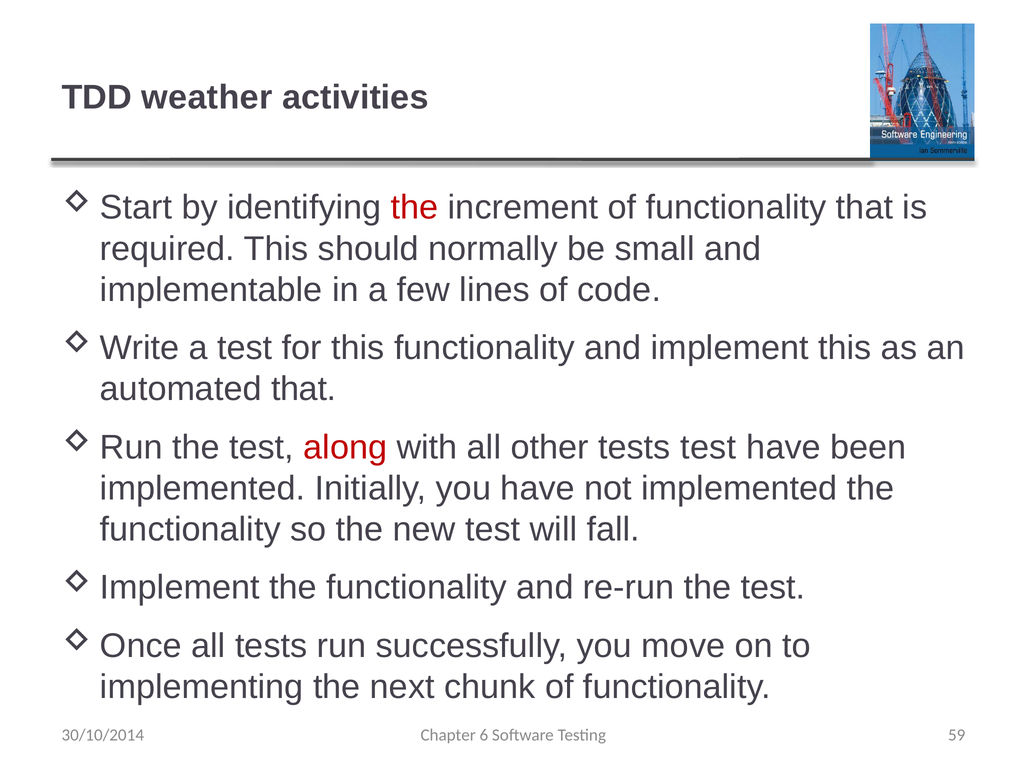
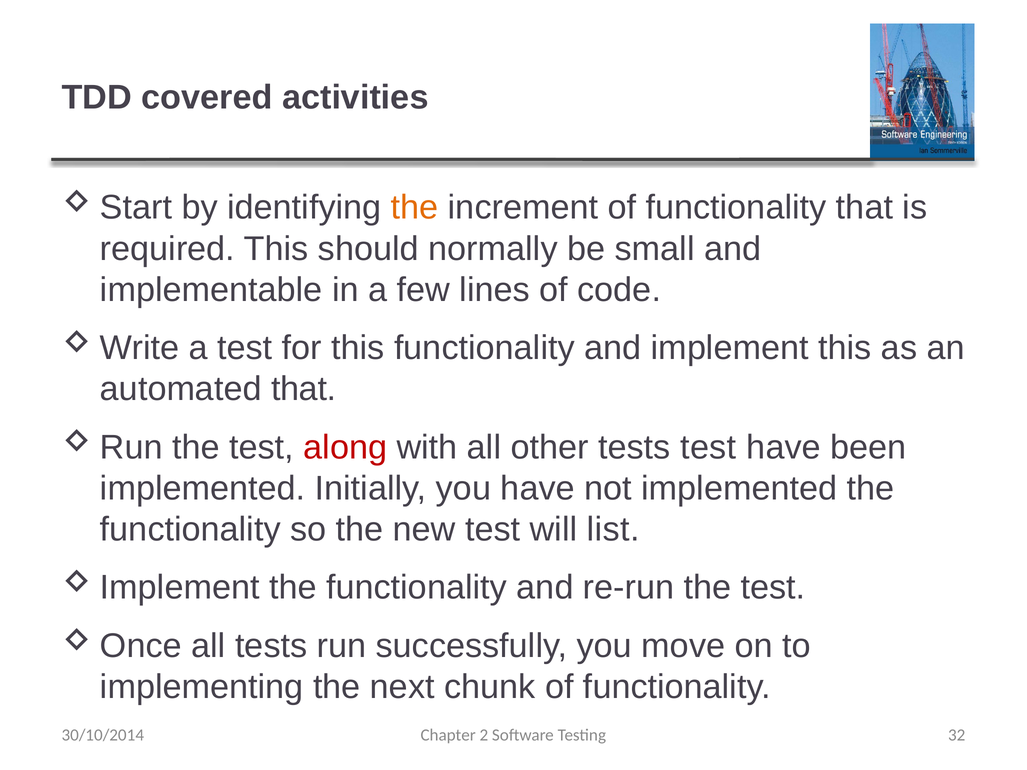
weather: weather -> covered (207, 97)
the colour: red -> orange (415, 208)
fall: fall -> list (613, 530)
6: 6 -> 2 (484, 735)
59: 59 -> 32 (957, 735)
